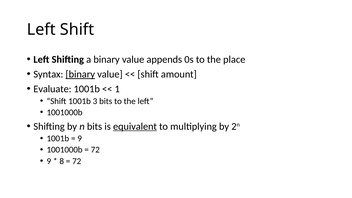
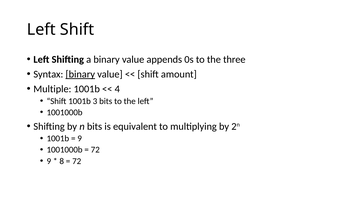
place: place -> three (234, 59)
Evaluate: Evaluate -> Multiple (52, 89)
1: 1 -> 4 (117, 89)
equivalent underline: present -> none (135, 126)
